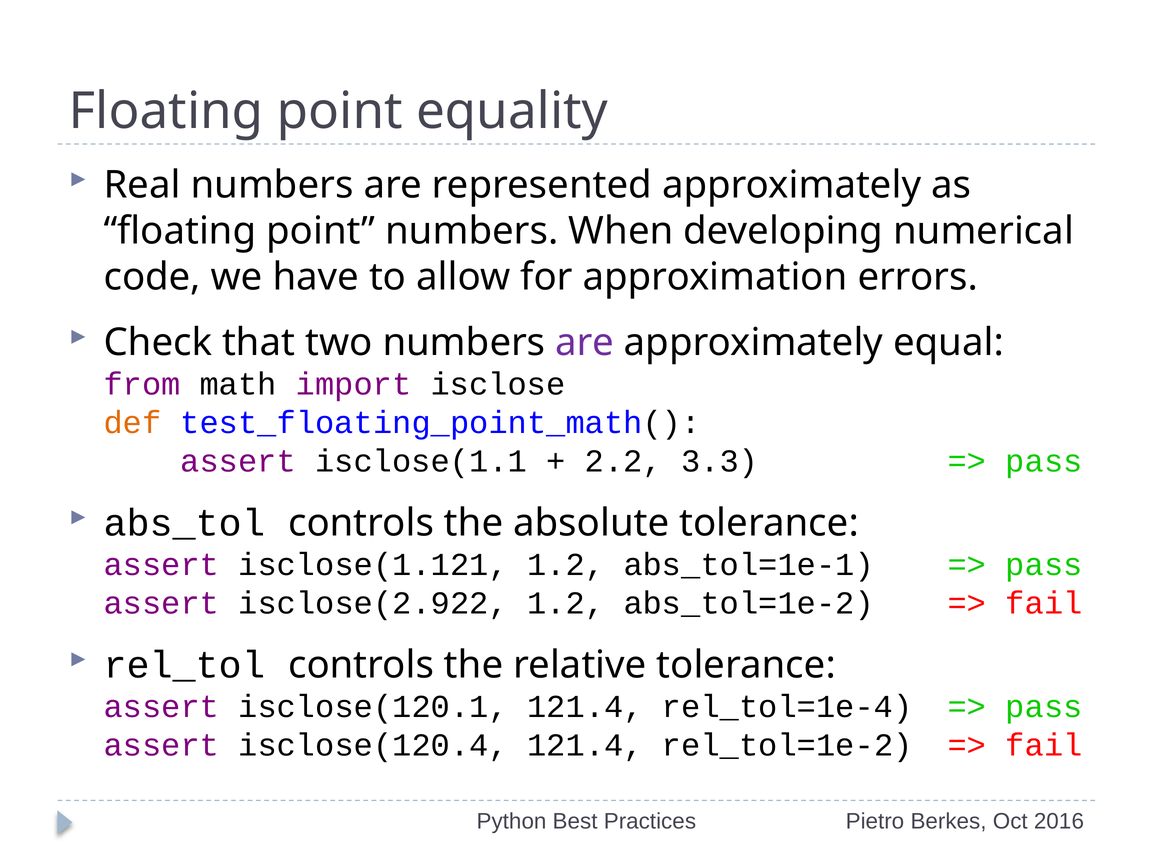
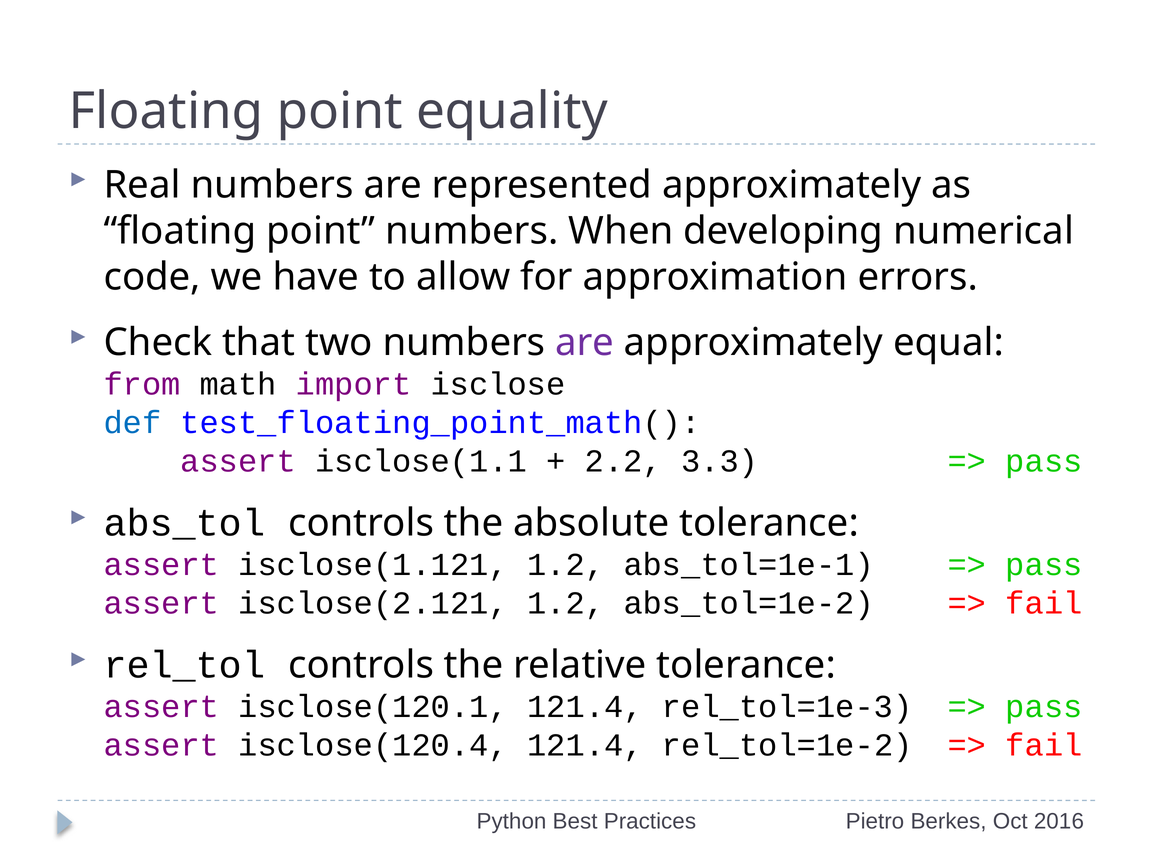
def colour: orange -> blue (132, 423)
isclose(2.922: isclose(2.922 -> isclose(2.121 (373, 604)
rel_tol=1e-4: rel_tol=1e-4 -> rel_tol=1e-3 (787, 707)
